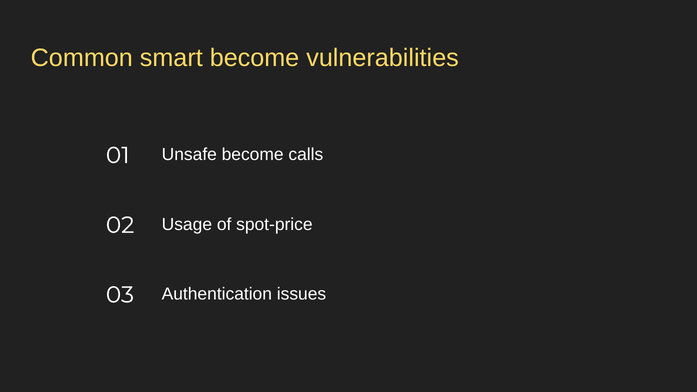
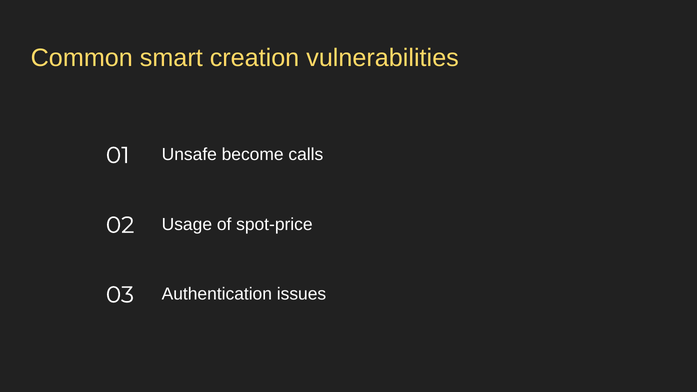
smart become: become -> creation (255, 58)
